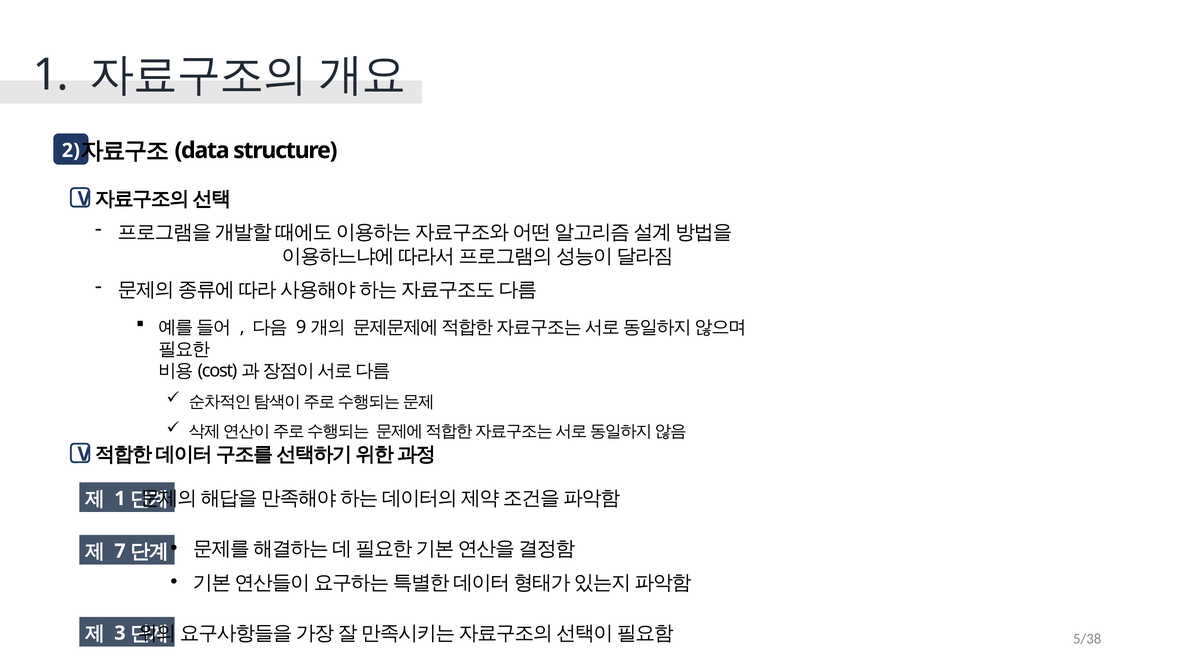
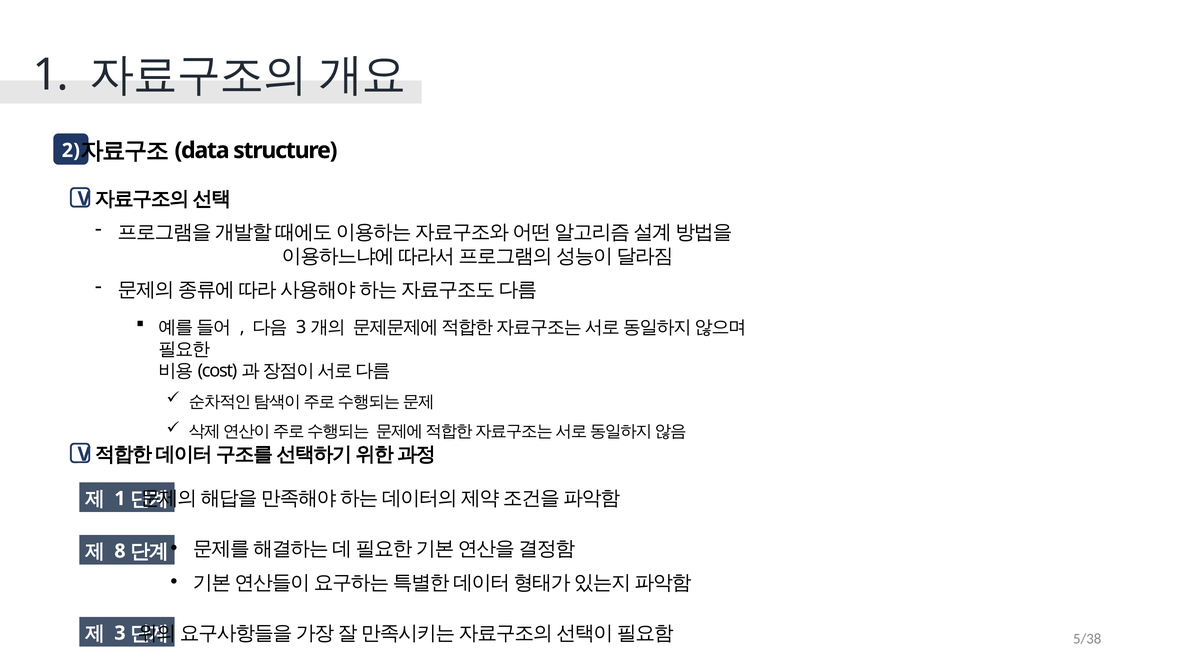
9: 9 -> 3 (301, 327)
7: 7 -> 8 (120, 551)
